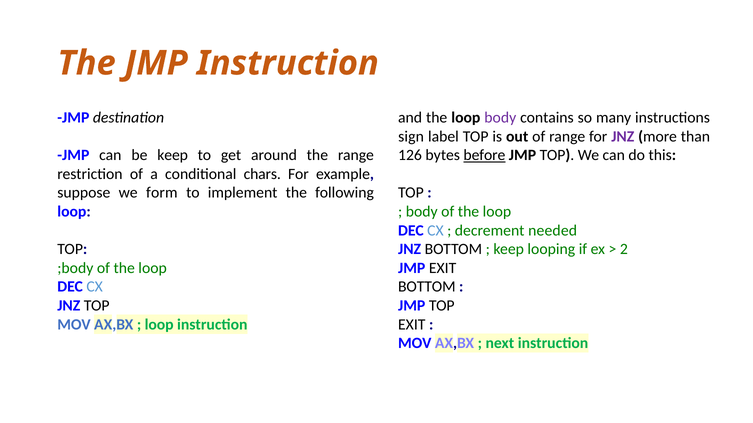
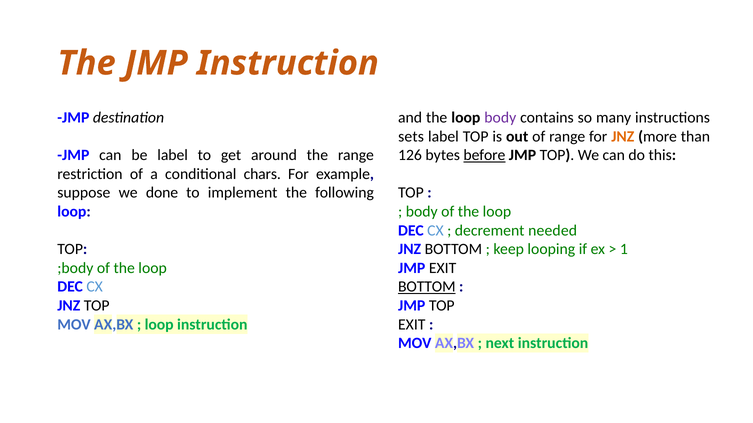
sign: sign -> sets (411, 137)
JNZ colour: purple -> orange (623, 137)
be keep: keep -> label (173, 155)
form: form -> done (162, 193)
2: 2 -> 1 (624, 250)
BOTTOM underline: none -> present (427, 287)
